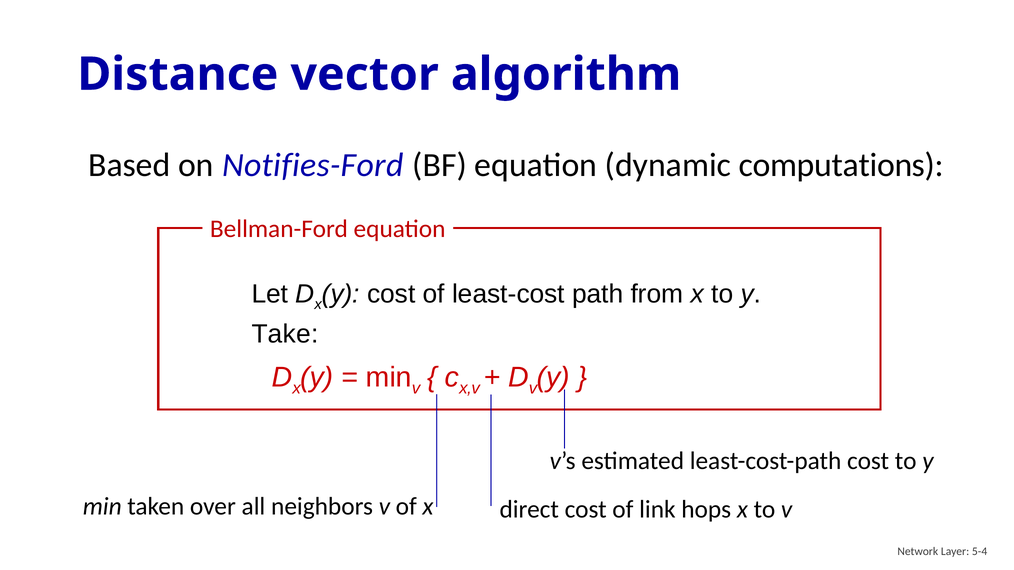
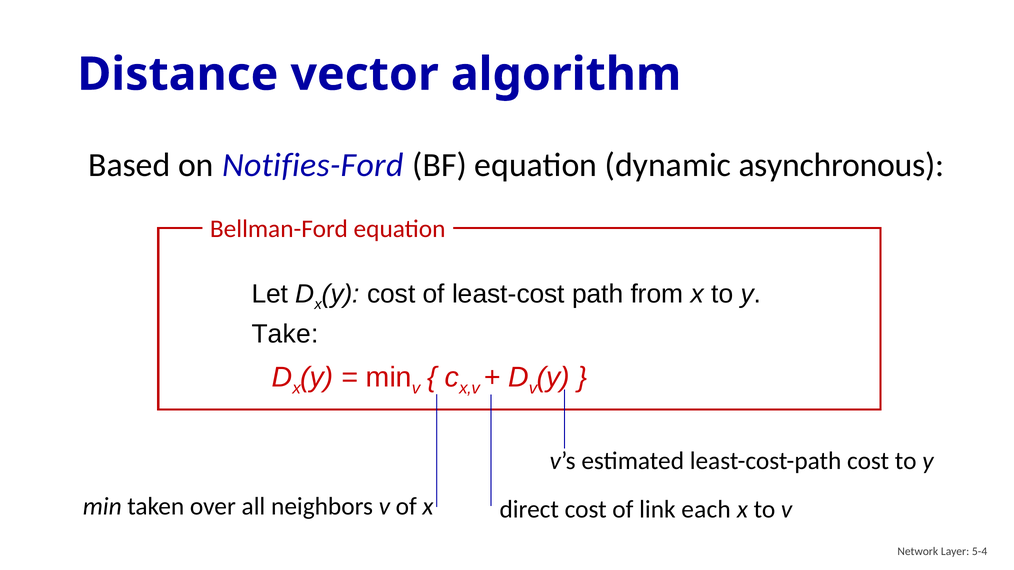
computations: computations -> asynchronous (841, 165)
hops: hops -> each (706, 510)
